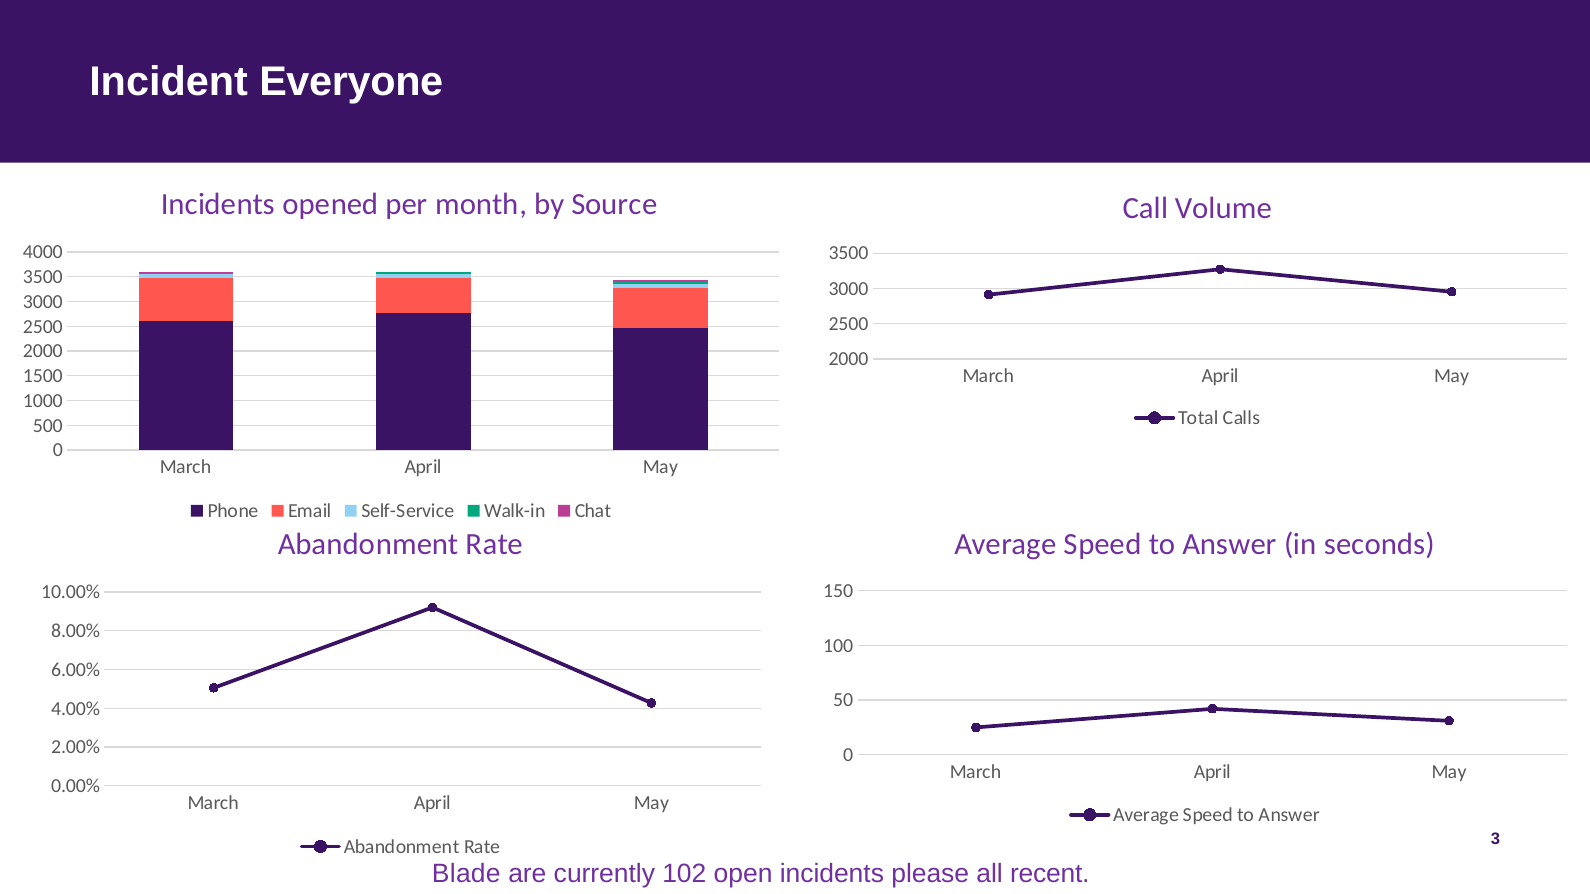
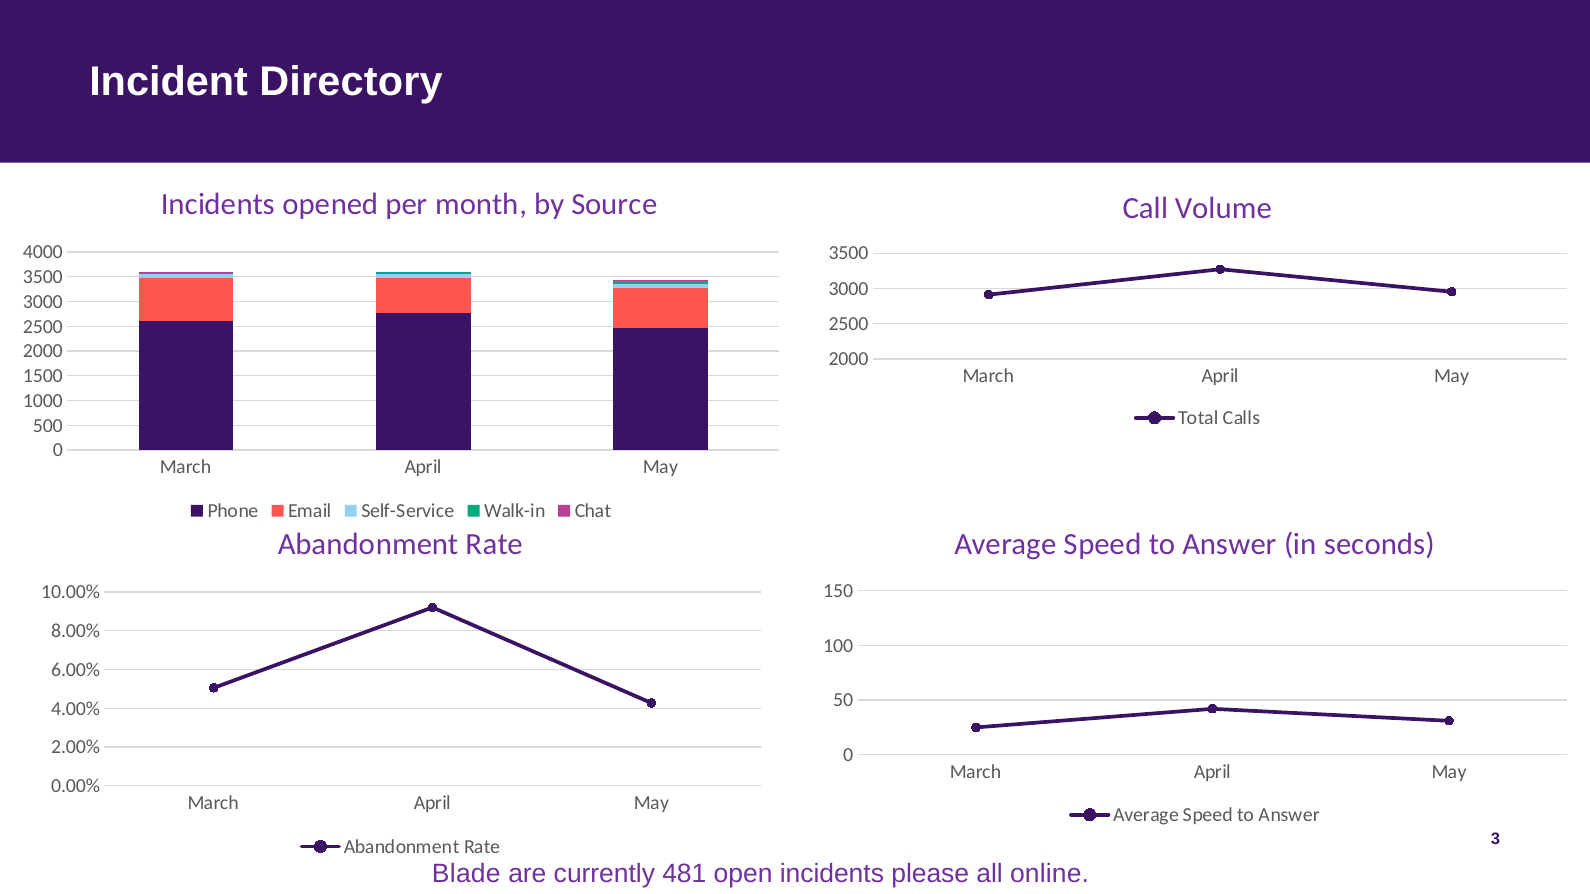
Everyone: Everyone -> Directory (351, 82)
102: 102 -> 481 (684, 874)
recent: recent -> online (1050, 874)
